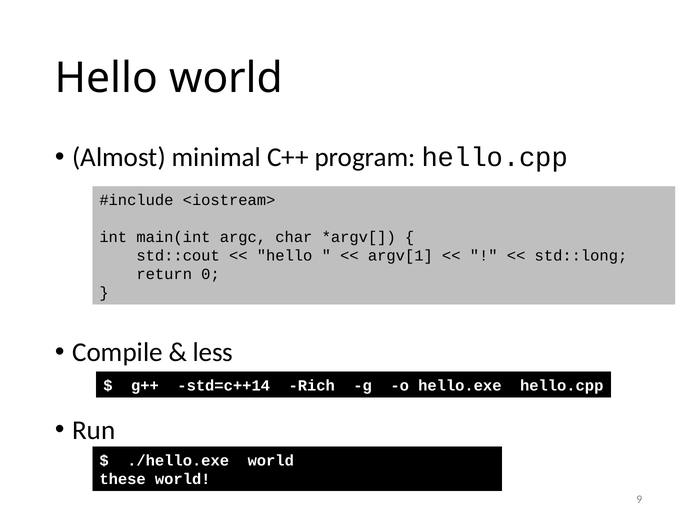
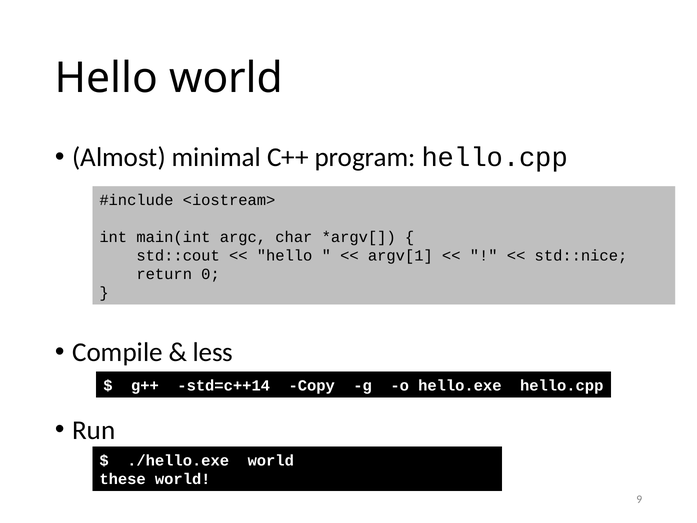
std::long: std::long -> std::nice (581, 256)
Rich: Rich -> Copy (312, 386)
